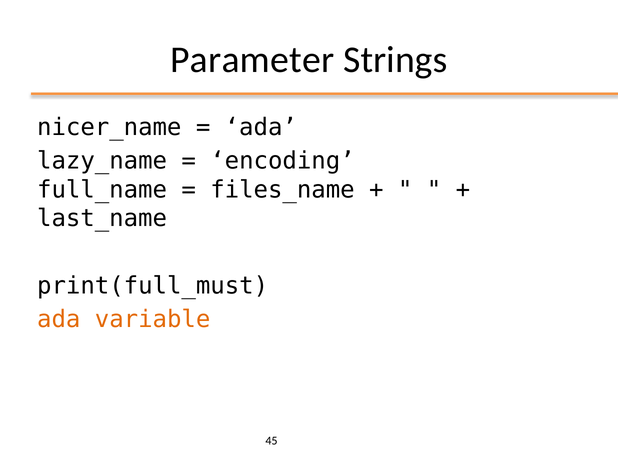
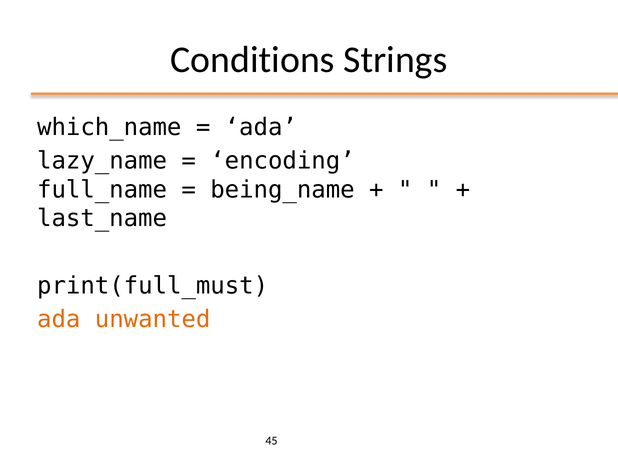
Parameter: Parameter -> Conditions (252, 60)
nicer_name: nicer_name -> which_name (109, 127)
files_name: files_name -> being_name (282, 190)
variable: variable -> unwanted (153, 320)
